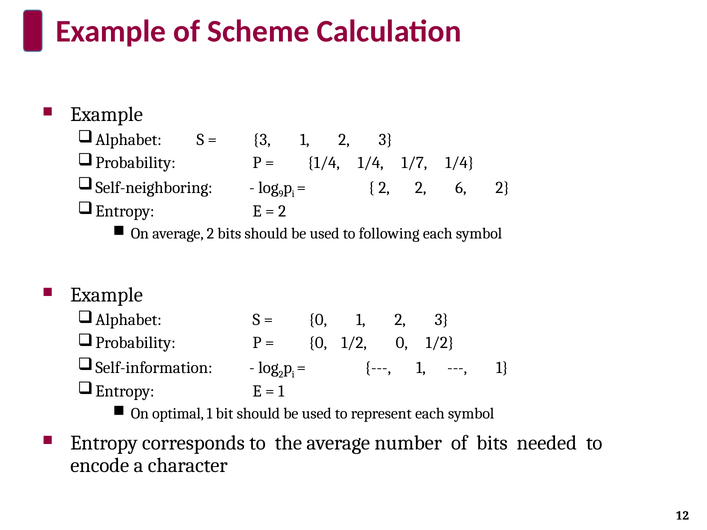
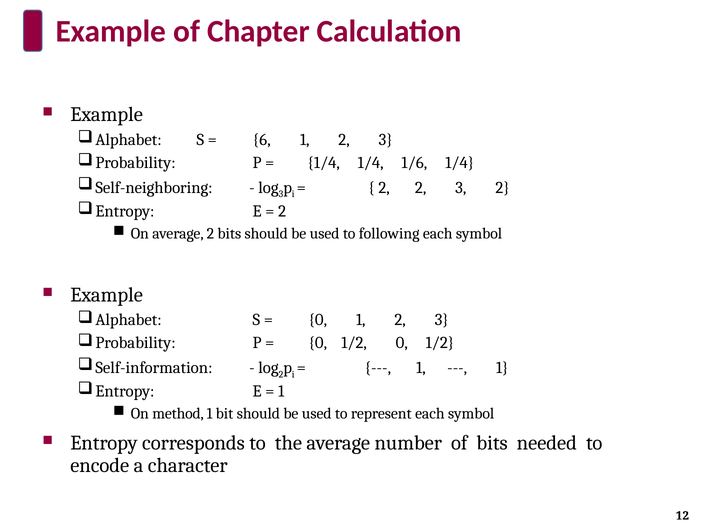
Scheme: Scheme -> Chapter (259, 31)
3: 3 -> 6 (262, 140)
1/7: 1/7 -> 1/6 (414, 163)
9: 9 -> 3 (281, 194)
2 2 6: 6 -> 3 (461, 188)
optimal: optimal -> method (178, 414)
